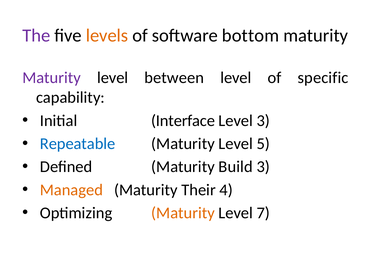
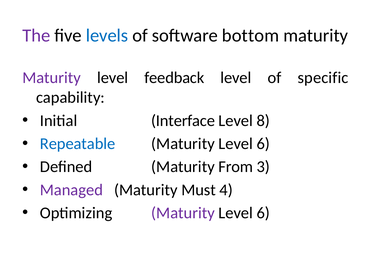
levels colour: orange -> blue (107, 36)
between: between -> feedback (174, 78)
Level 3: 3 -> 8 (263, 121)
5: 5 -> 6 (263, 144)
Build: Build -> From (236, 167)
Managed colour: orange -> purple (71, 190)
Their: Their -> Must (199, 190)
Maturity colour: orange -> purple (183, 213)
7: 7 -> 6 (263, 213)
